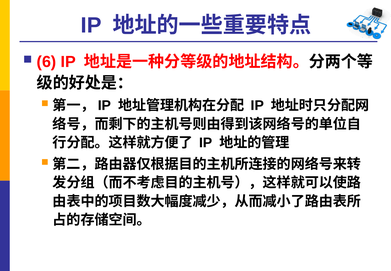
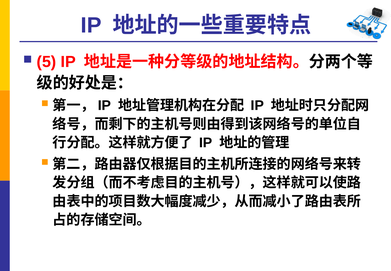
6: 6 -> 5 (46, 62)
